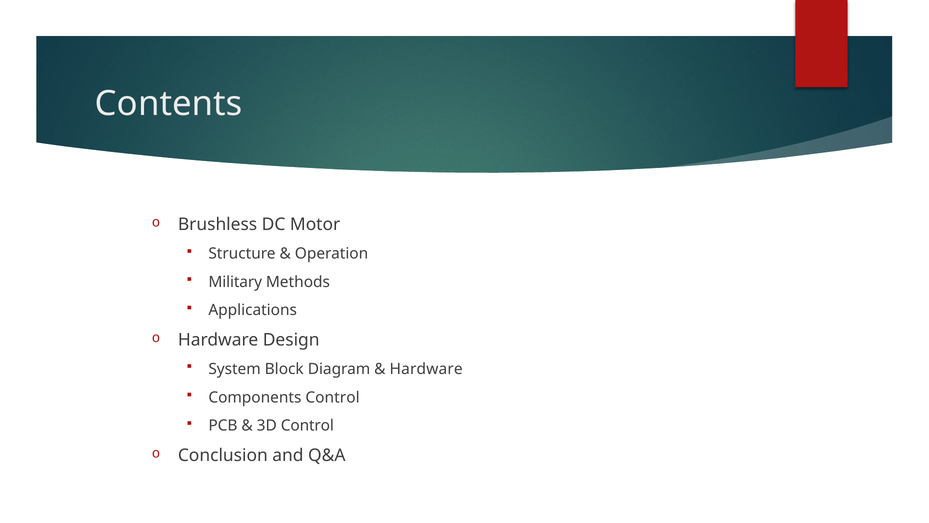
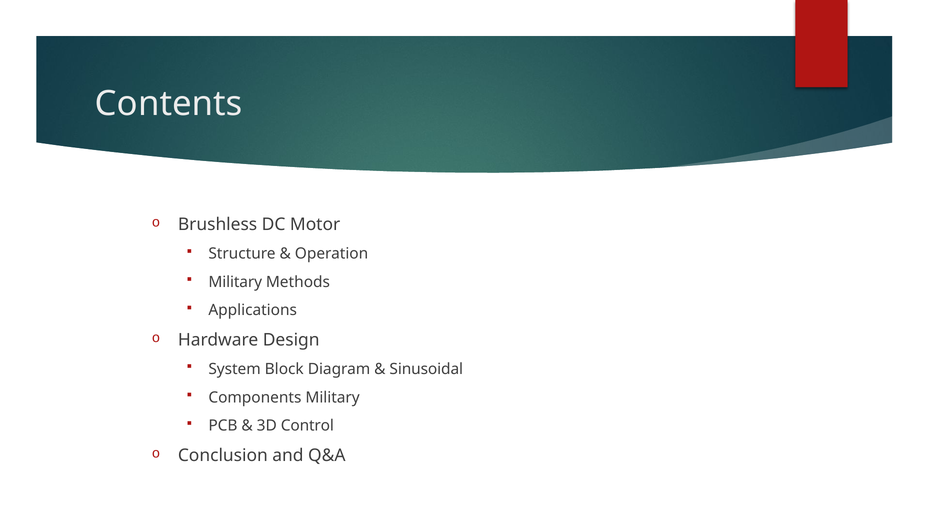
Hardware: Hardware -> Sinusoidal (426, 369)
Components Control: Control -> Military (333, 397)
